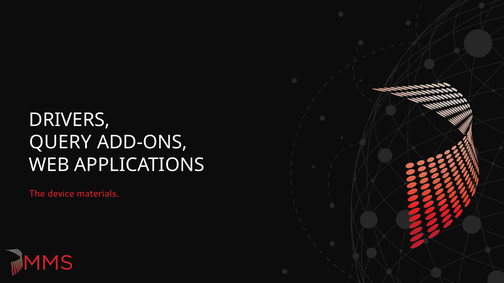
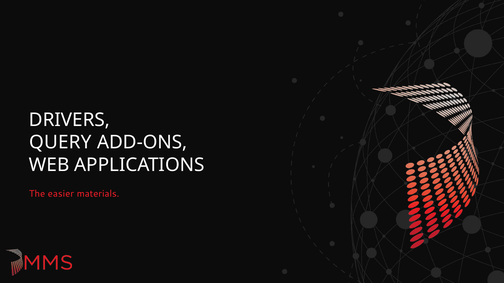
device: device -> easier (61, 194)
